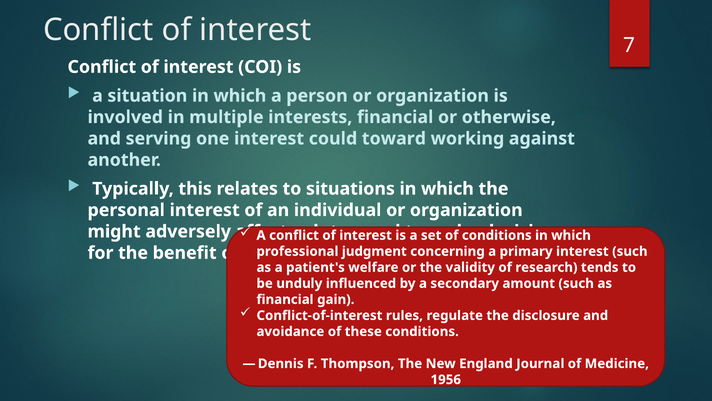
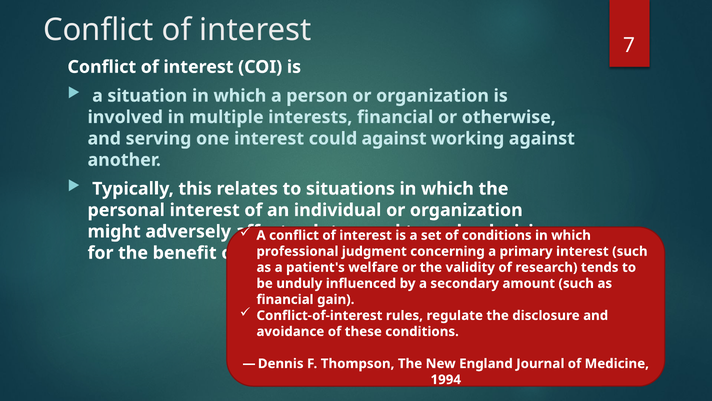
could toward: toward -> against (394, 138)
1956: 1956 -> 1994 (446, 379)
